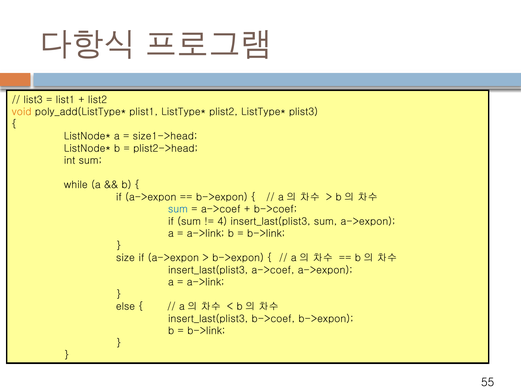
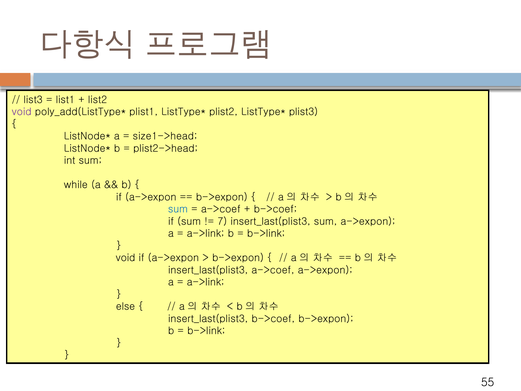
void colour: orange -> purple (22, 112)
4: 4 -> 7 (222, 221)
size: size -> void (126, 258)
